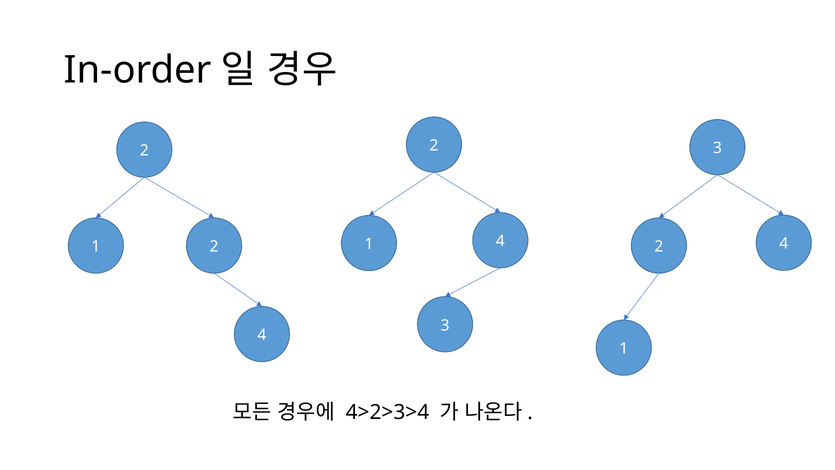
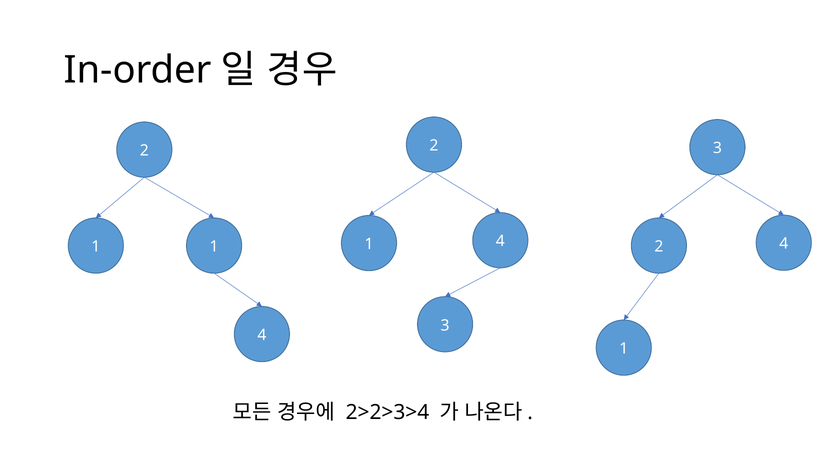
1 2: 2 -> 1 (214, 246)
4>2>3>4: 4>2>3>4 -> 2>2>3>4 (387, 412)
